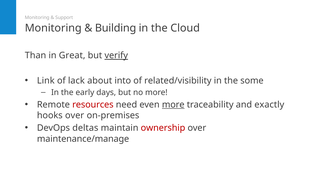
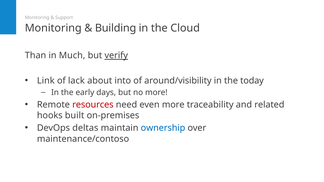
Great: Great -> Much (72, 56)
related/visibility: related/visibility -> around/visibility (178, 81)
some: some -> today (252, 81)
more underline: present -> none (173, 105)
exactly: exactly -> related (269, 105)
hooks over: over -> built (75, 116)
ownership colour: red -> blue (163, 128)
maintenance/manage: maintenance/manage -> maintenance/contoso (83, 139)
